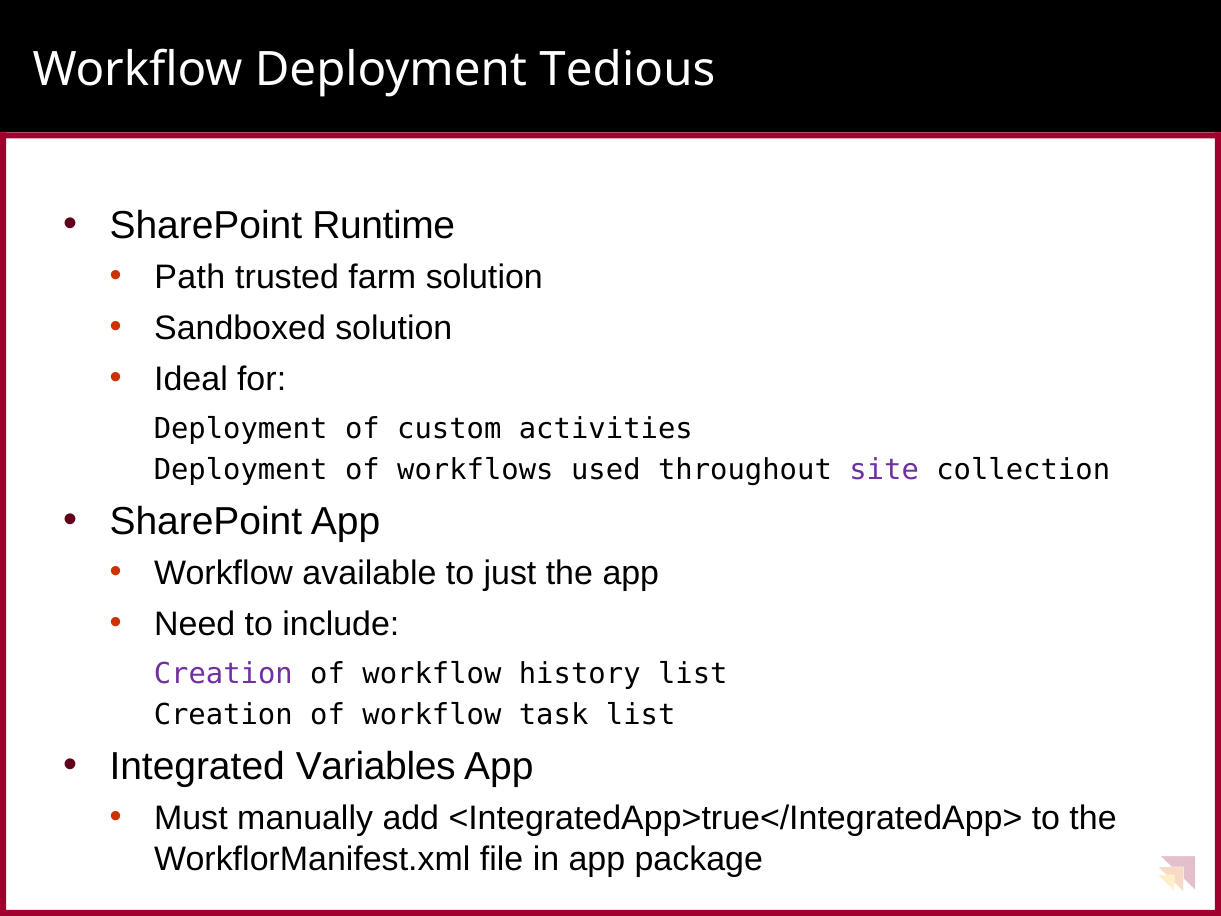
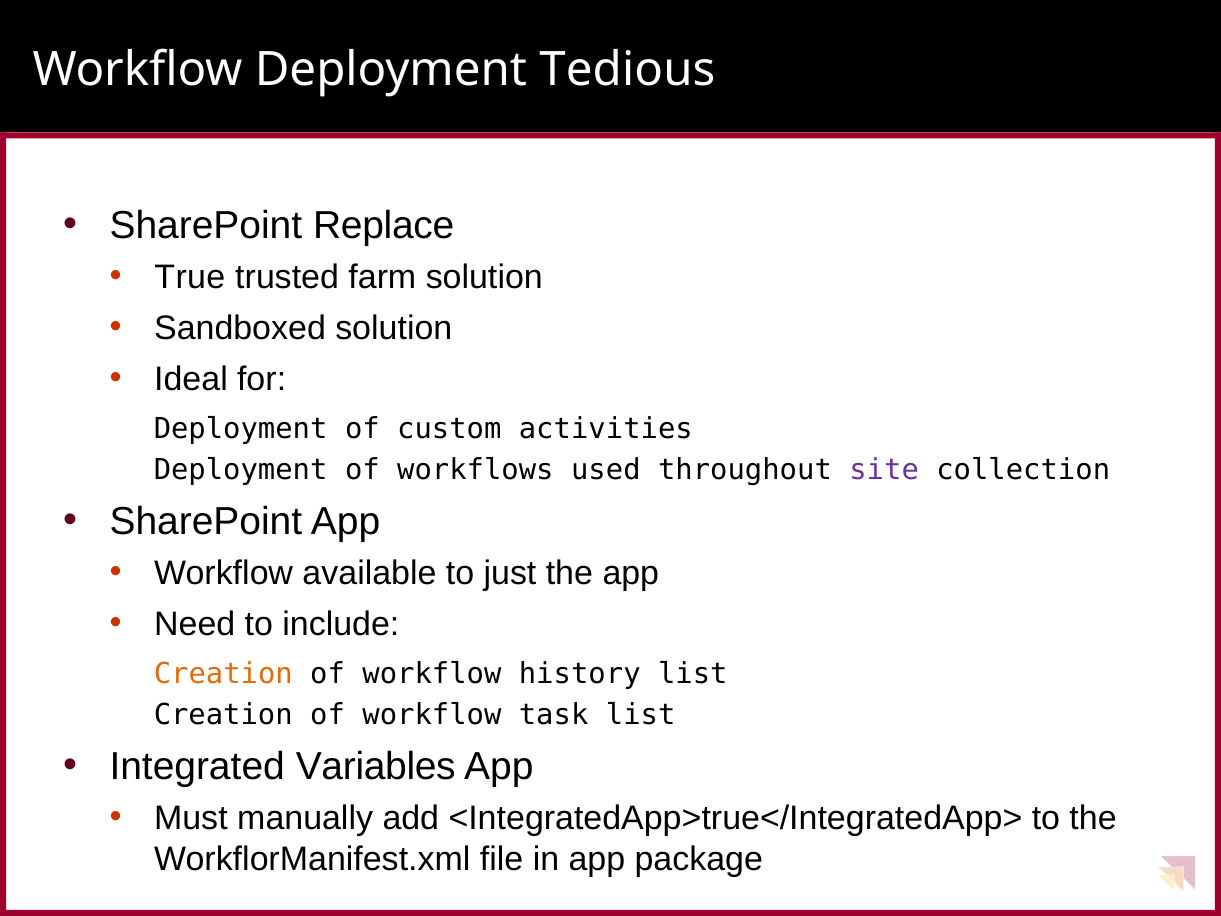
Runtime: Runtime -> Replace (384, 226)
Path: Path -> True (190, 277)
Creation colour: purple -> orange (223, 673)
